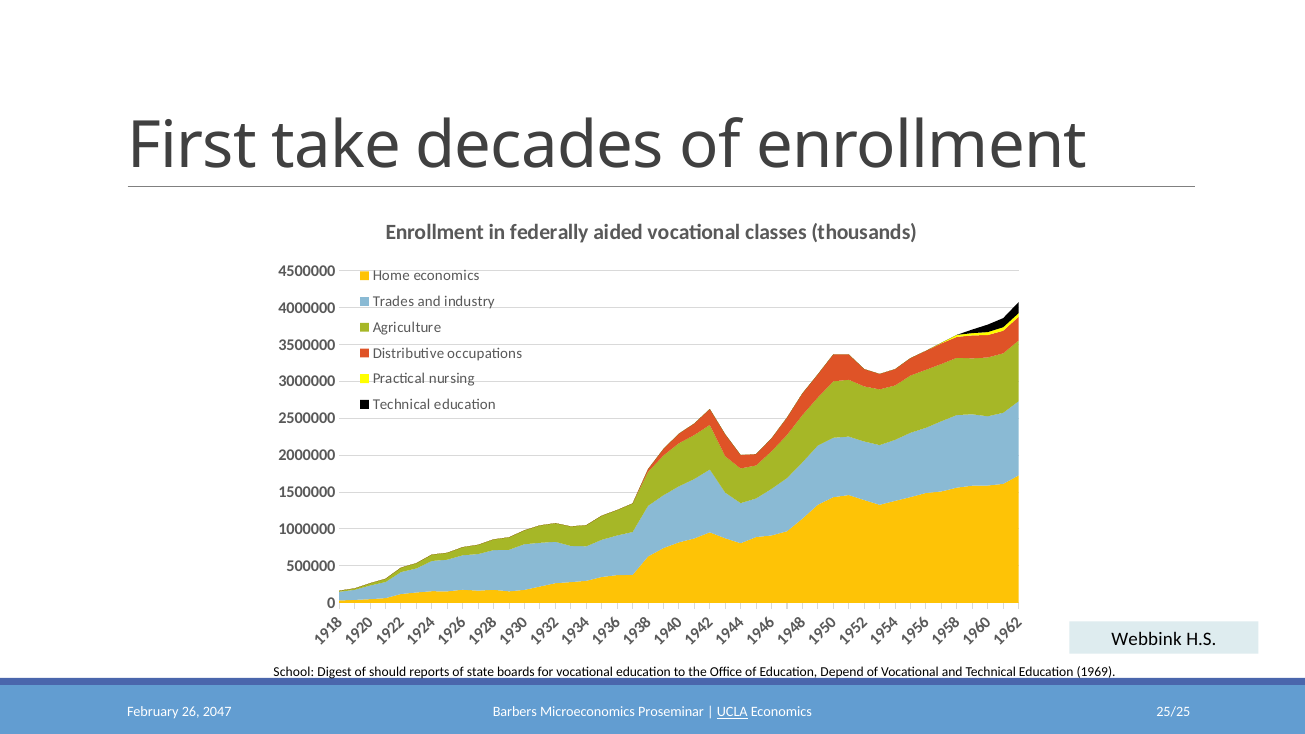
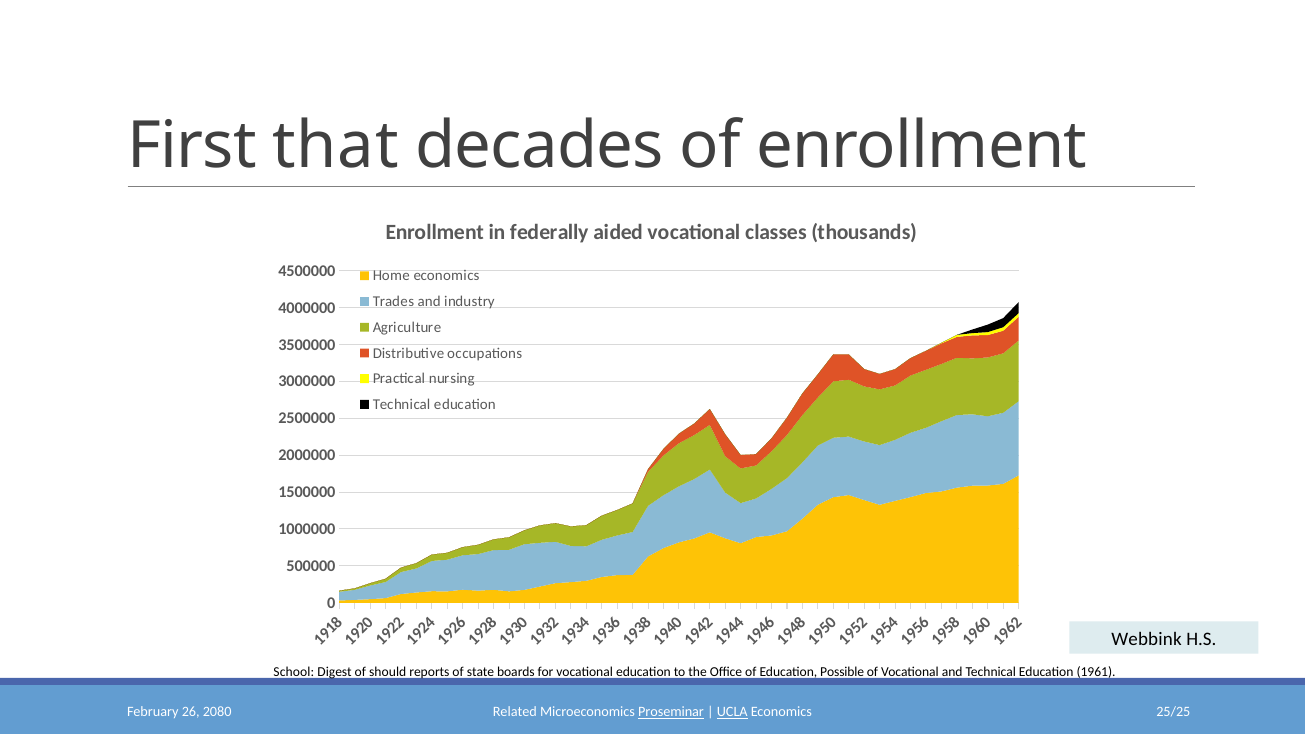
take: take -> that (336, 146)
Depend: Depend -> Possible (842, 672)
1969: 1969 -> 1961 (1096, 672)
2047: 2047 -> 2080 (217, 712)
Barbers: Barbers -> Related (515, 712)
Proseminar underline: none -> present (671, 712)
